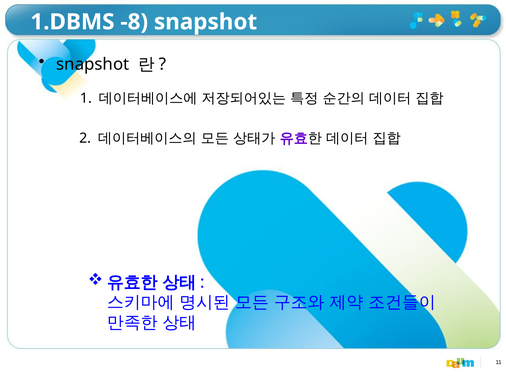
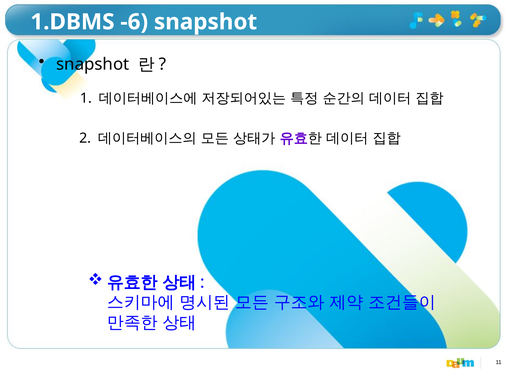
-8: -8 -> -6 (134, 22)
